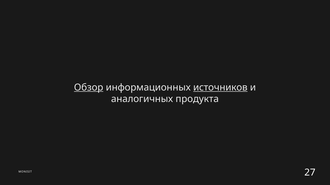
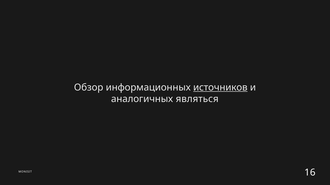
Обзор underline: present -> none (89, 88)
продукта: продукта -> являться (197, 99)
27: 27 -> 16 (310, 173)
